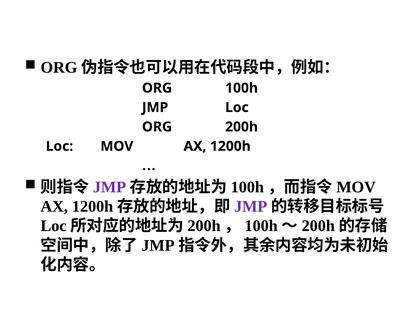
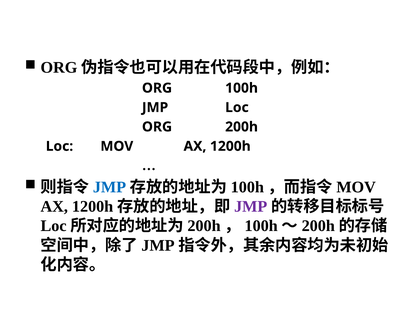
JMP colour: purple -> blue (110, 187)
